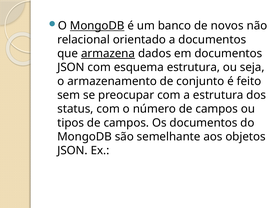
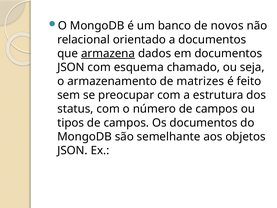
MongoDB underline: present -> none (97, 26)
esquema estrutura: estrutura -> chamado (193, 67)
conjunto: conjunto -> matrizes (200, 81)
